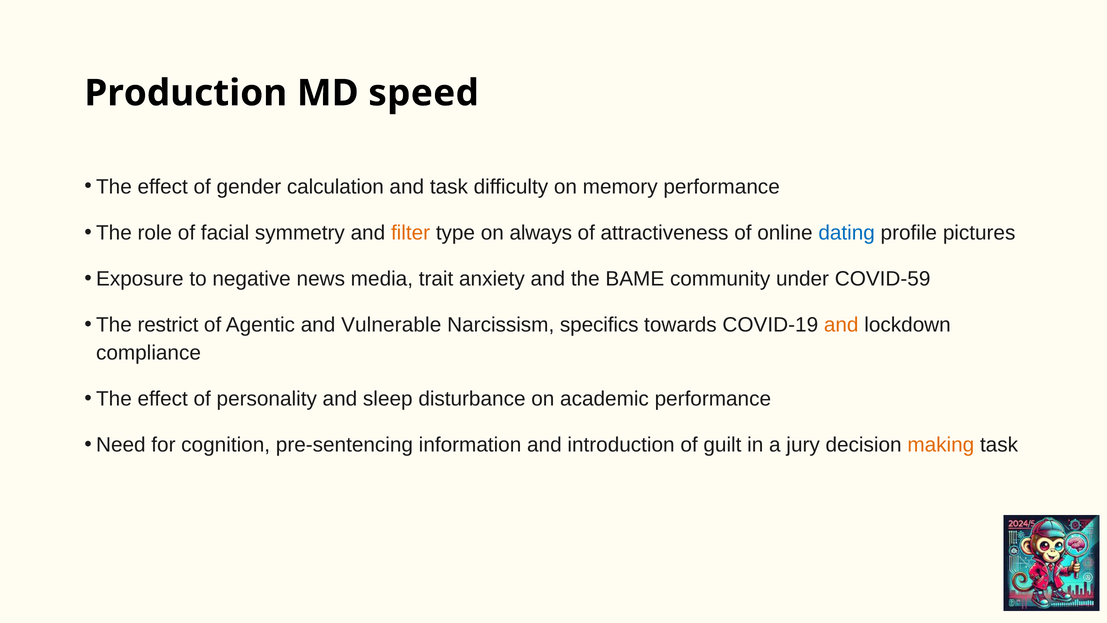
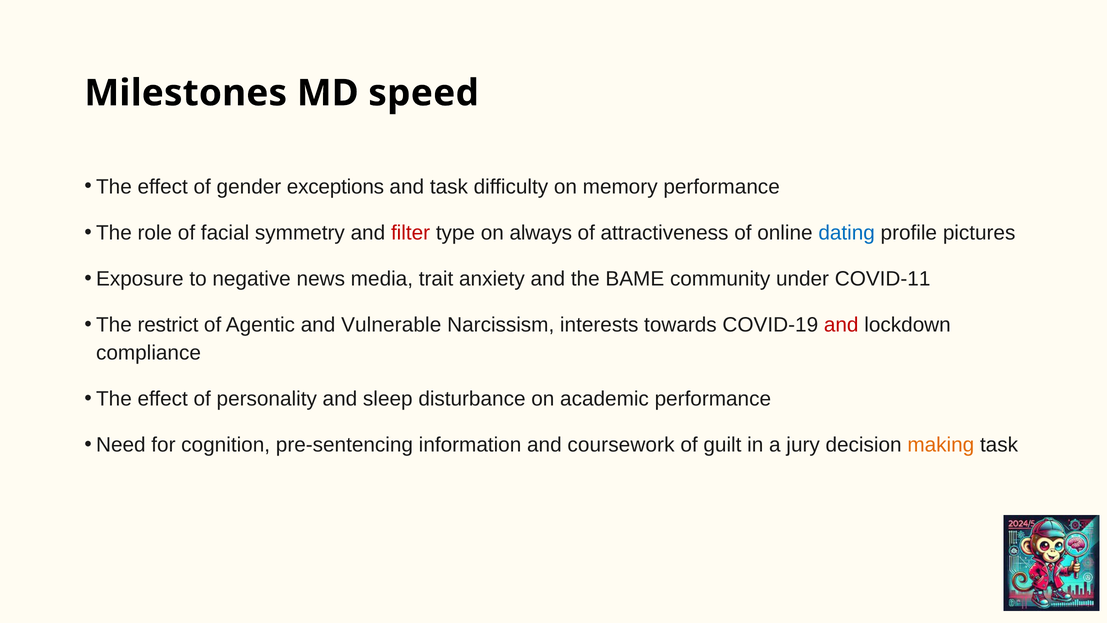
Production: Production -> Milestones (186, 93)
calculation: calculation -> exceptions (335, 187)
filter colour: orange -> red (411, 233)
COVID-59: COVID-59 -> COVID-11 (883, 279)
specifics: specifics -> interests (599, 325)
and colour: orange -> red (841, 325)
introduction: introduction -> coursework (621, 445)
